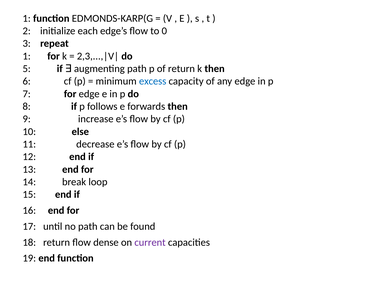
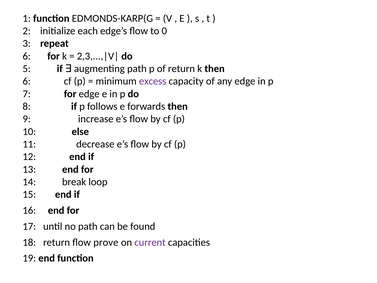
1: 1 -> 6 (27, 56)
excess colour: blue -> purple (153, 81)
dense: dense -> prove (106, 242)
